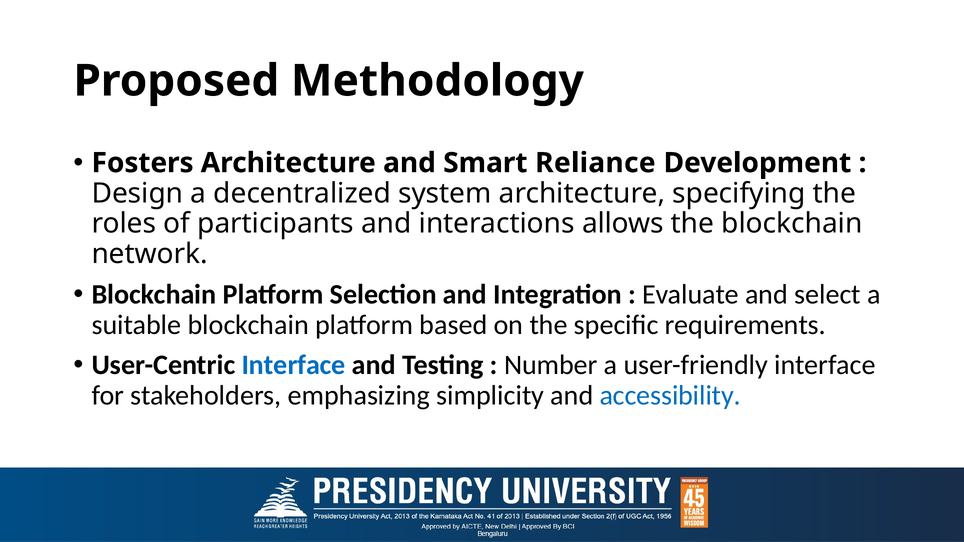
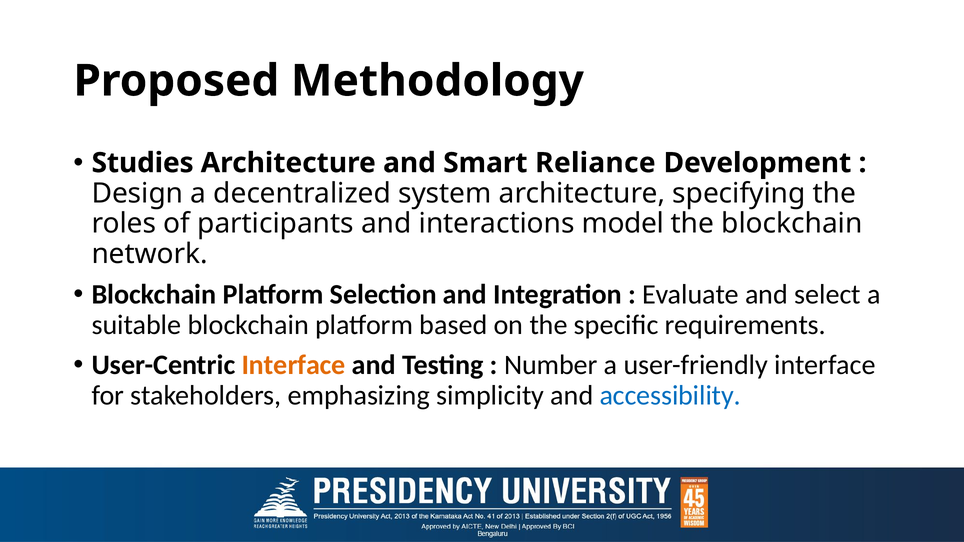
Fosters: Fosters -> Studies (143, 163)
allows: allows -> model (623, 224)
Interface colour: blue -> orange (294, 365)
